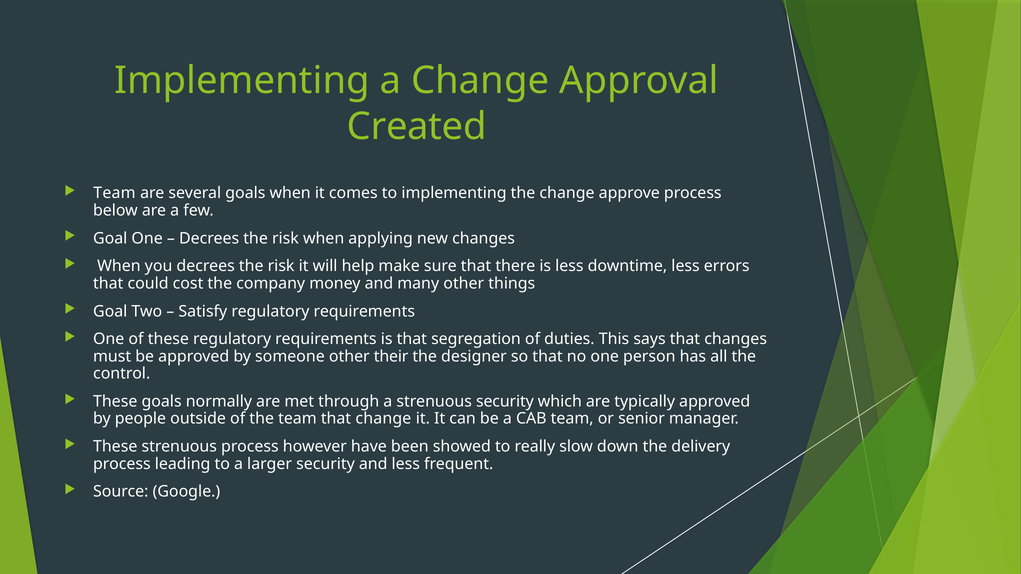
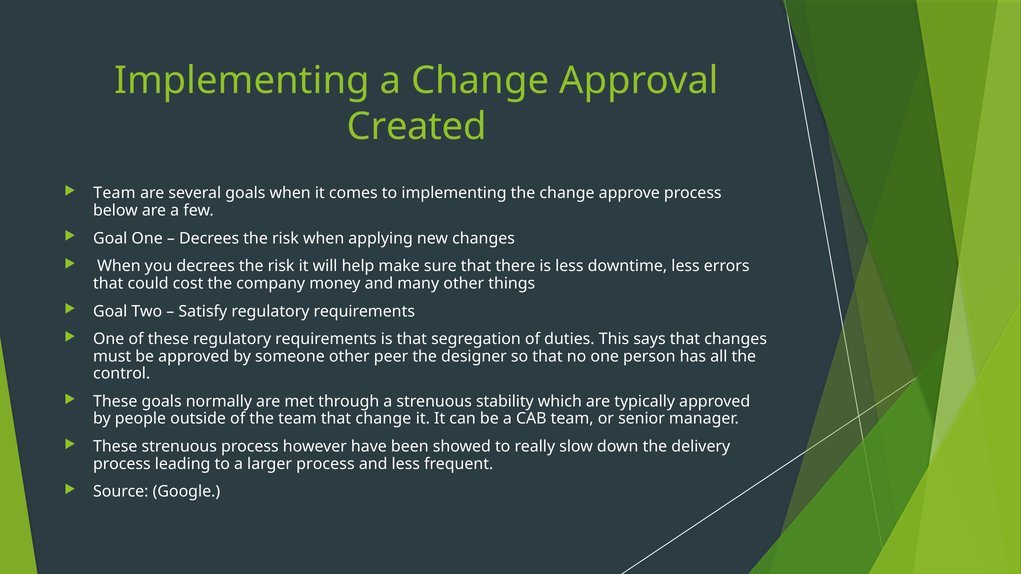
their: their -> peer (391, 357)
strenuous security: security -> stability (505, 402)
larger security: security -> process (325, 464)
